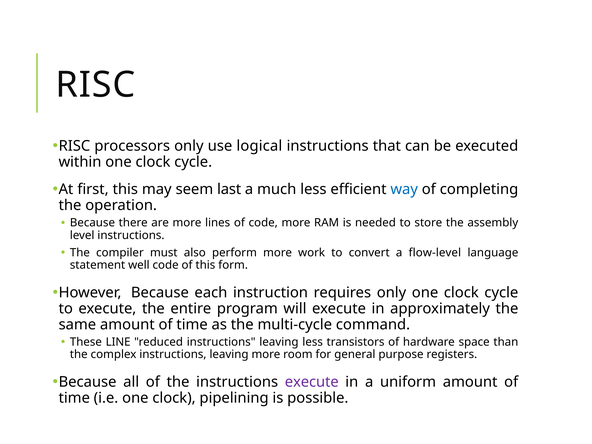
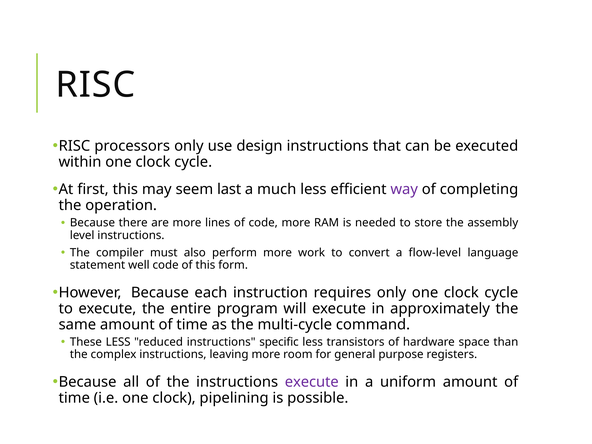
logical: logical -> design (259, 146)
way colour: blue -> purple (404, 189)
These LINE: LINE -> LESS (118, 342)
reduced instructions leaving: leaving -> specific (279, 342)
